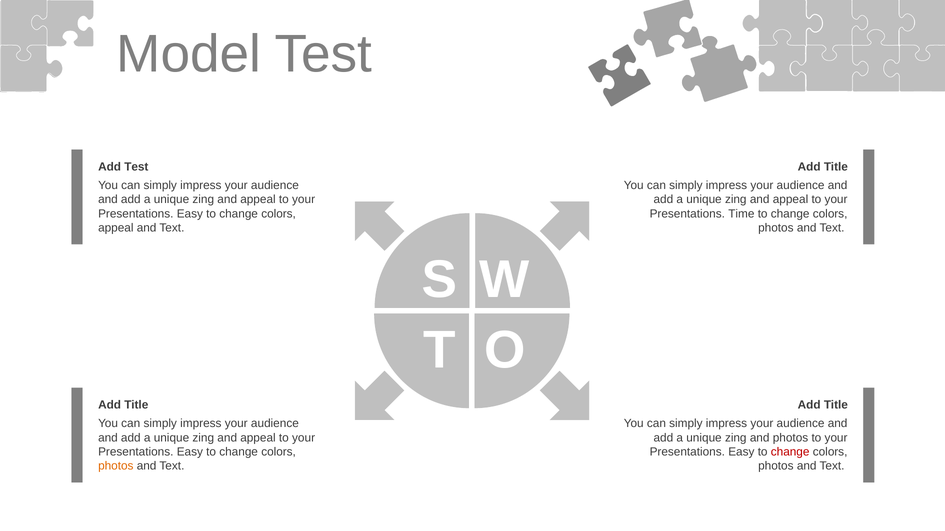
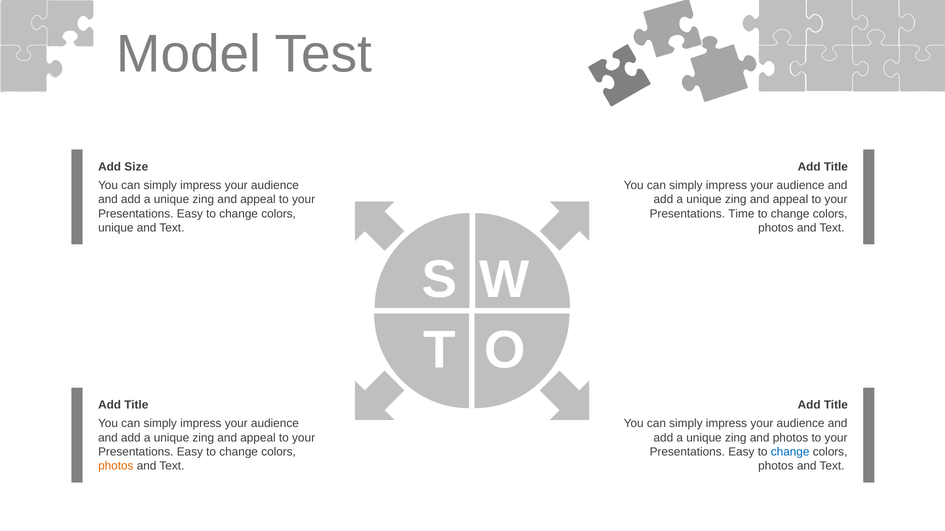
Add Test: Test -> Size (136, 167)
appeal: appeal -> unique (116, 228)
change colour: red -> blue (790, 452)
